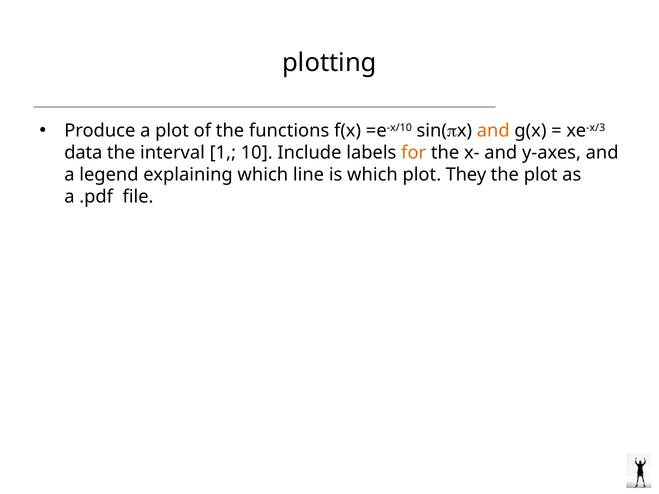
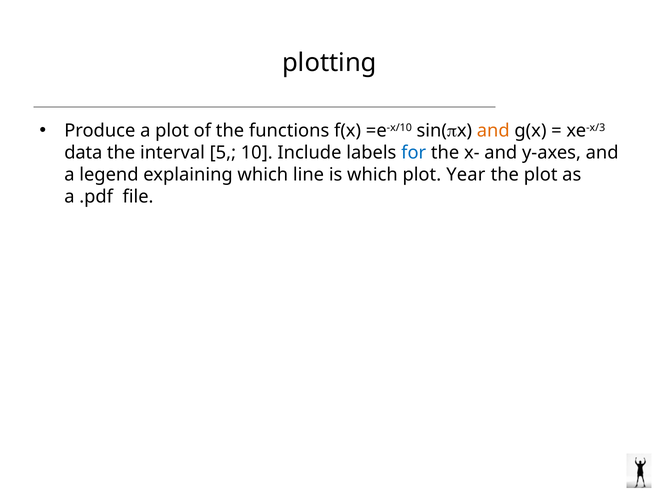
1: 1 -> 5 (223, 153)
for colour: orange -> blue (414, 153)
They: They -> Year (466, 175)
